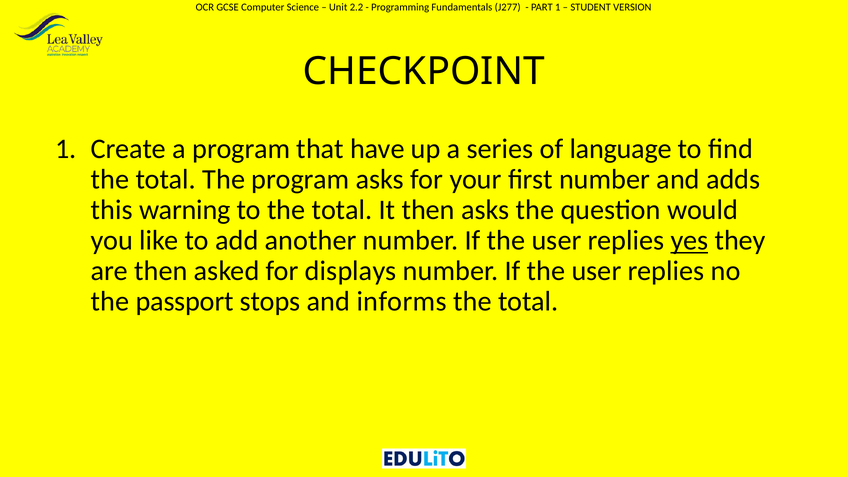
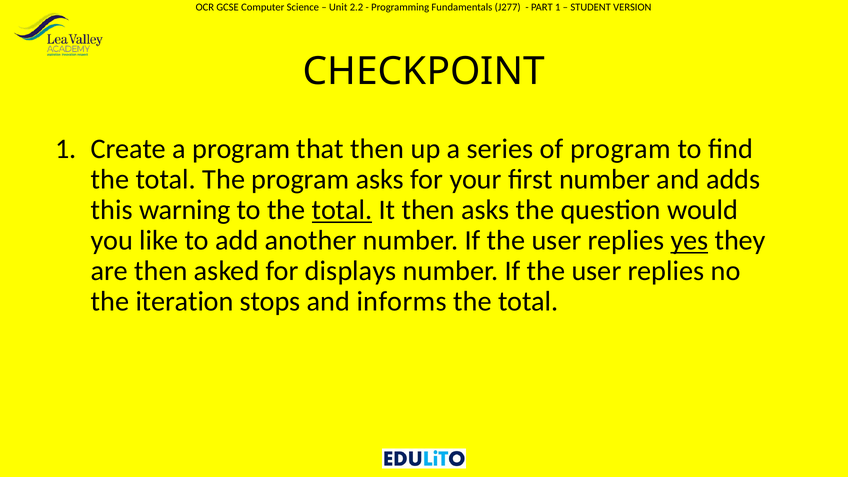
that have: have -> then (377, 149)
of language: language -> program (620, 149)
total underline: none -> present (342, 210)
passport: passport -> iteration (185, 302)
